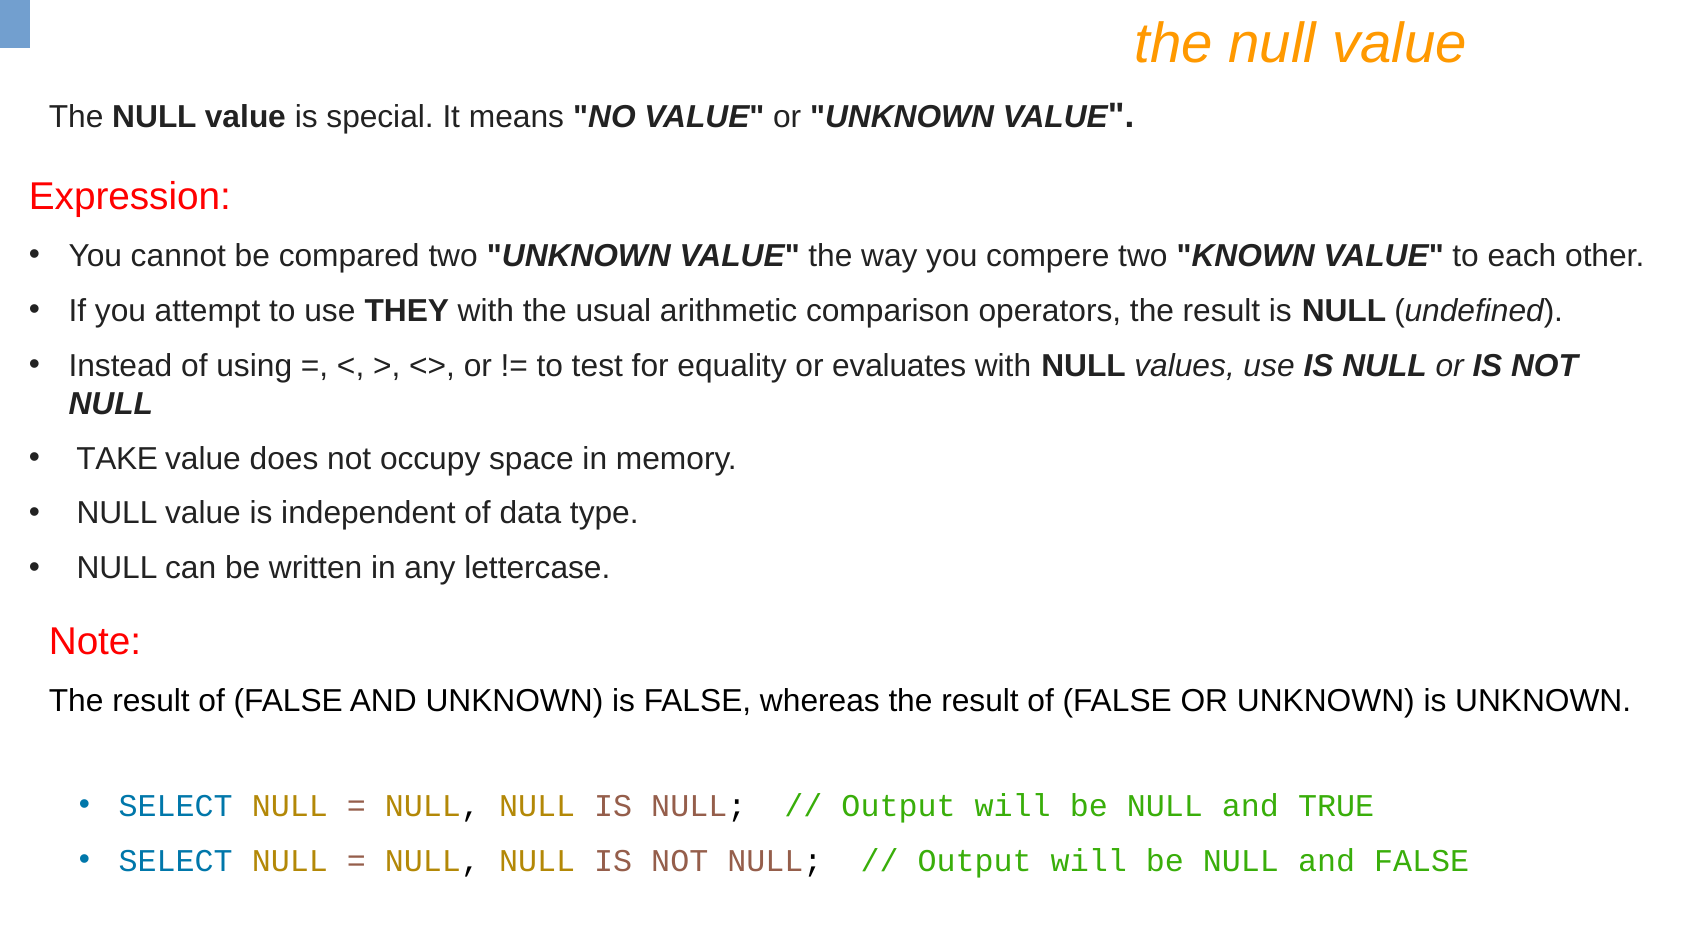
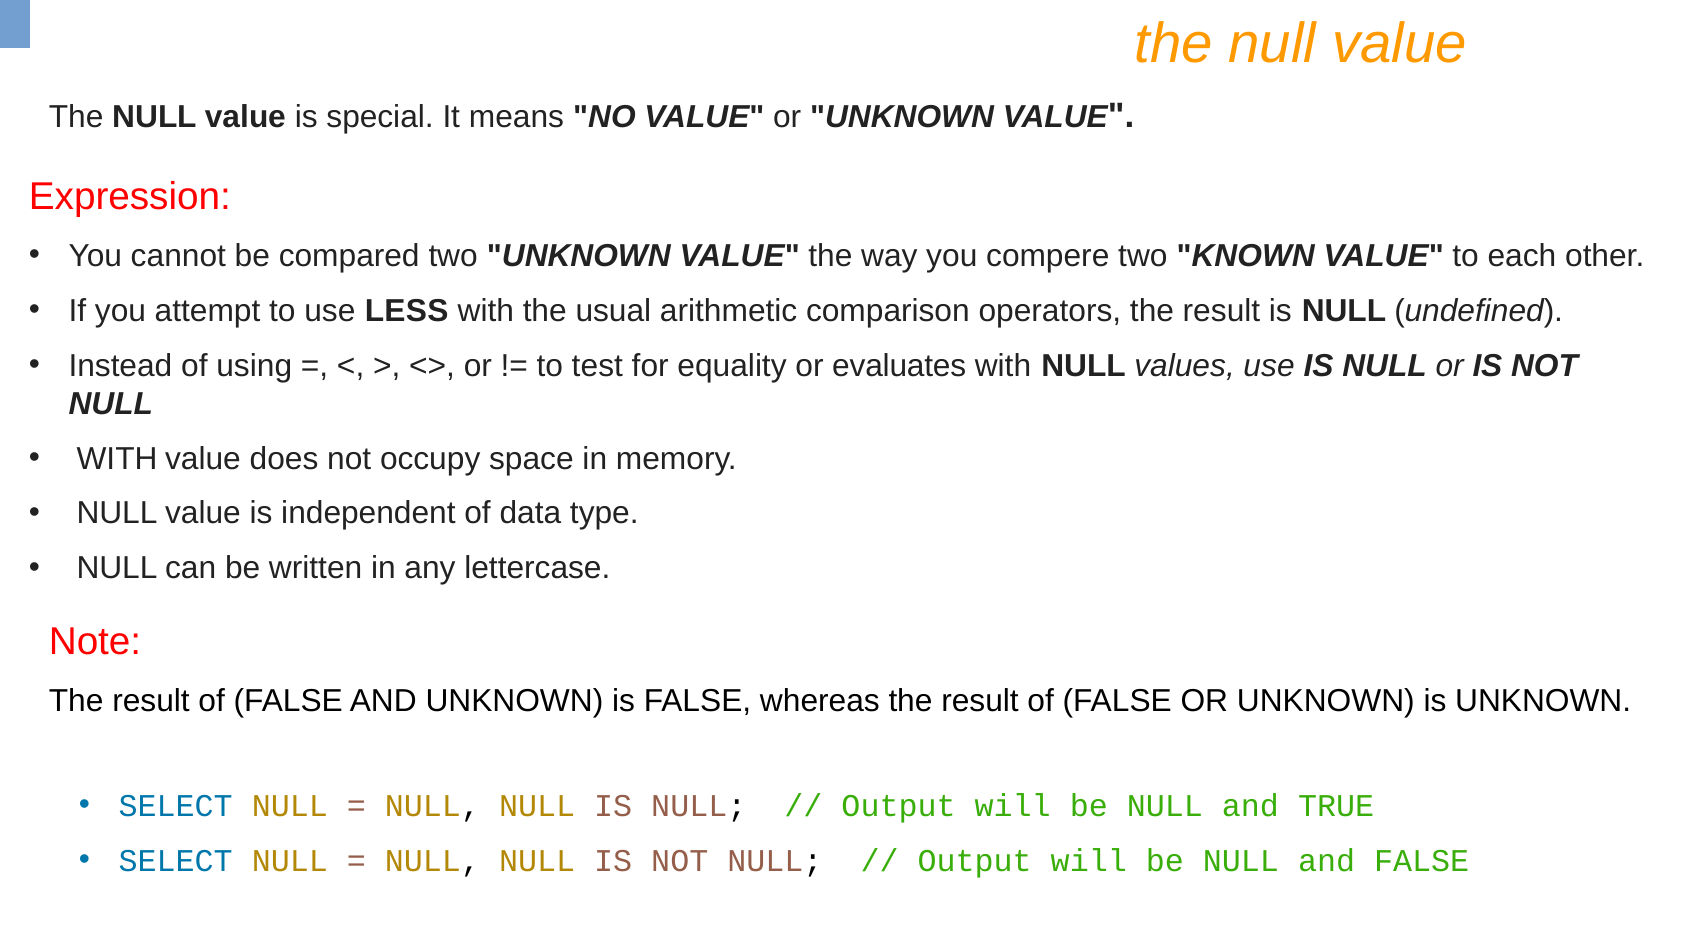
THEY: THEY -> LESS (407, 311)
TAKE: TAKE -> WITH (117, 459)
